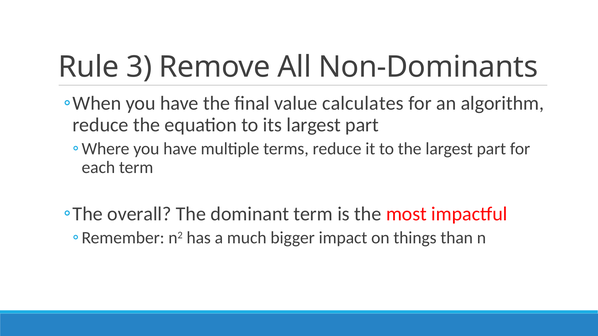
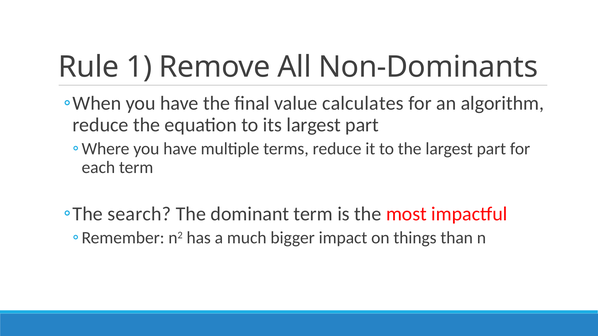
3: 3 -> 1 (139, 67)
overall: overall -> search (139, 214)
